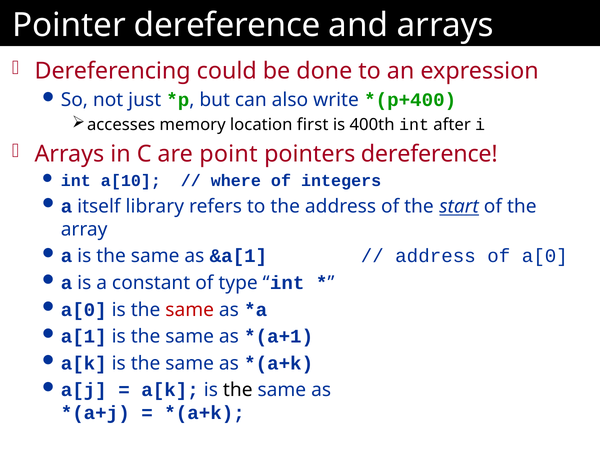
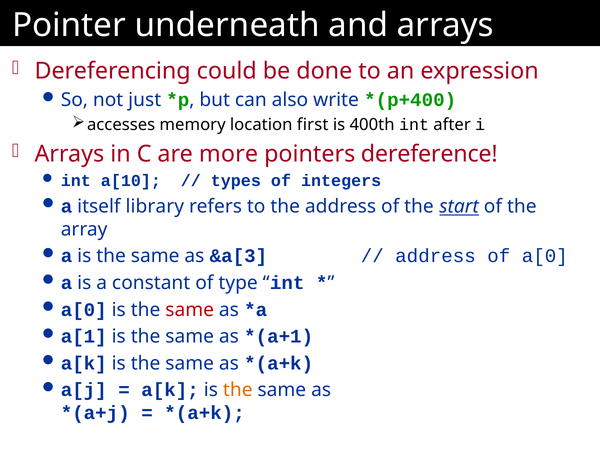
Pointer dereference: dereference -> underneath (227, 25)
point: point -> more (228, 154)
where: where -> types (236, 181)
&a[1: &a[1 -> &a[3 (238, 256)
the colour: black -> orange (238, 390)
